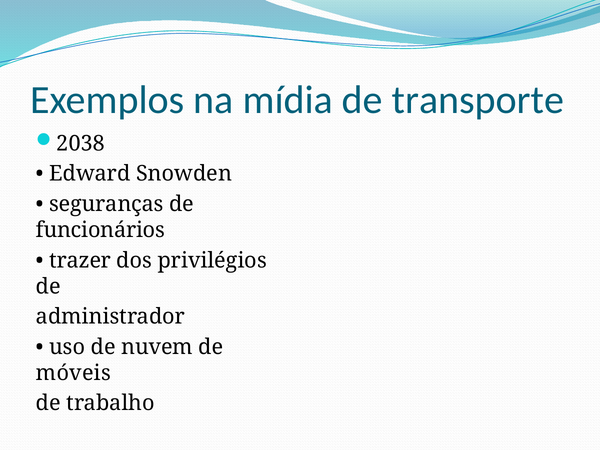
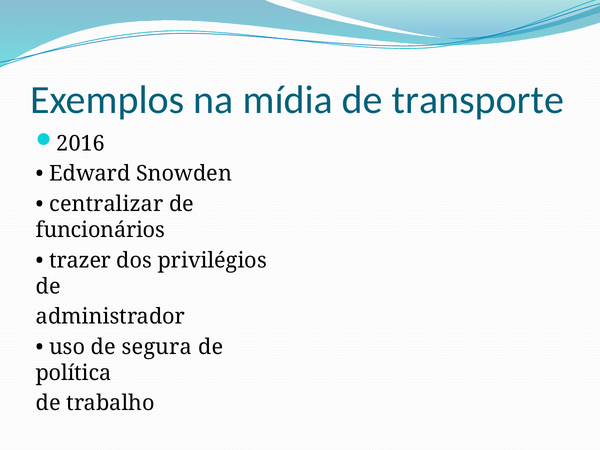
2038: 2038 -> 2016 (81, 143)
seguranças: seguranças -> centralizar (106, 204)
nuvem: nuvem -> segura (157, 347)
móveis: móveis -> política (74, 373)
